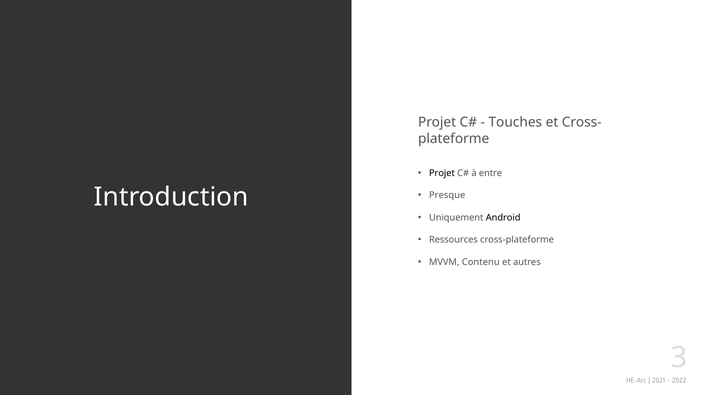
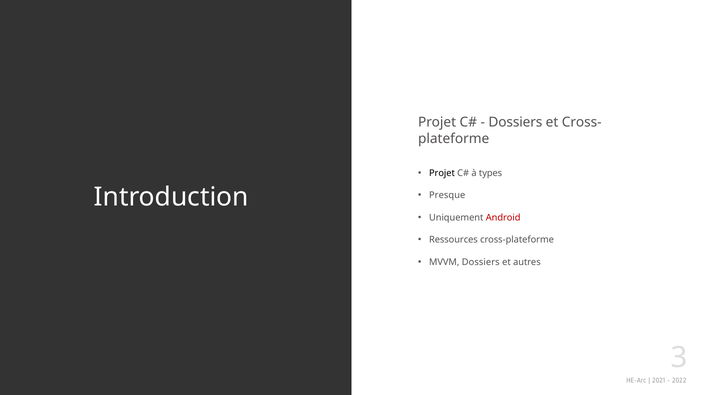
Touches: Touches -> Dossiers (515, 122)
entre: entre -> types (491, 173)
Android colour: black -> red (503, 218)
MVVM Contenu: Contenu -> Dossiers (481, 262)
